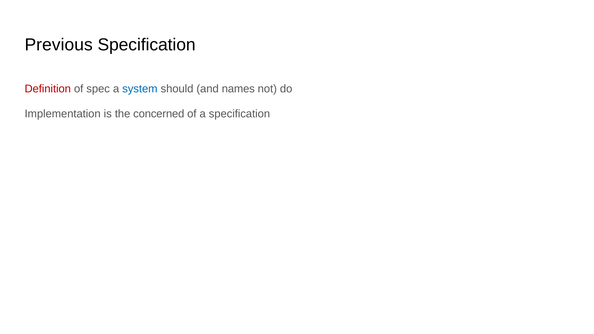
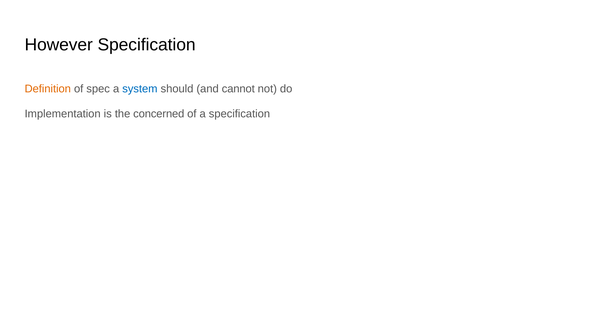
Previous: Previous -> However (59, 45)
Definition colour: red -> orange (48, 89)
names: names -> cannot (238, 89)
